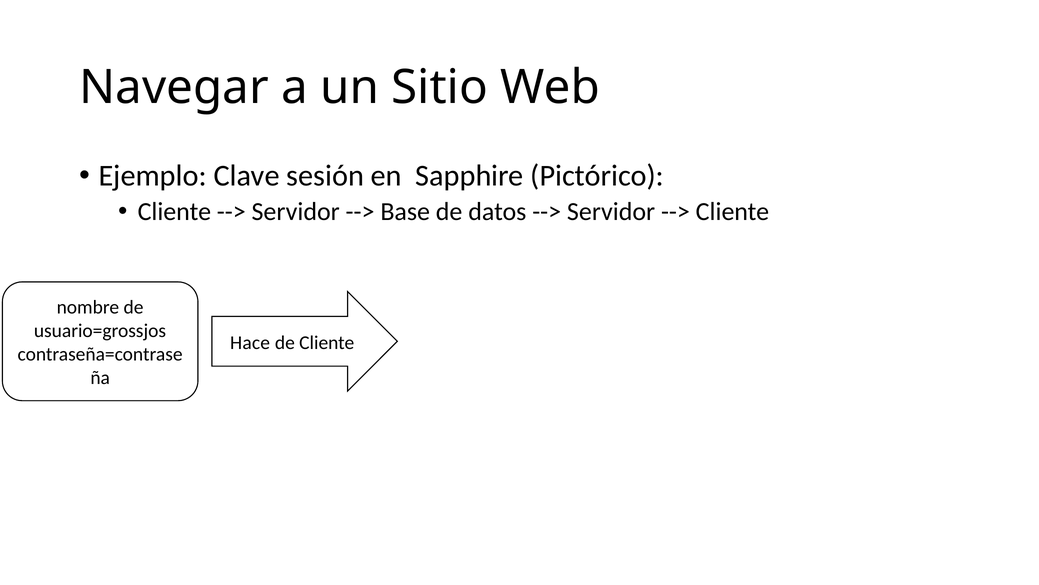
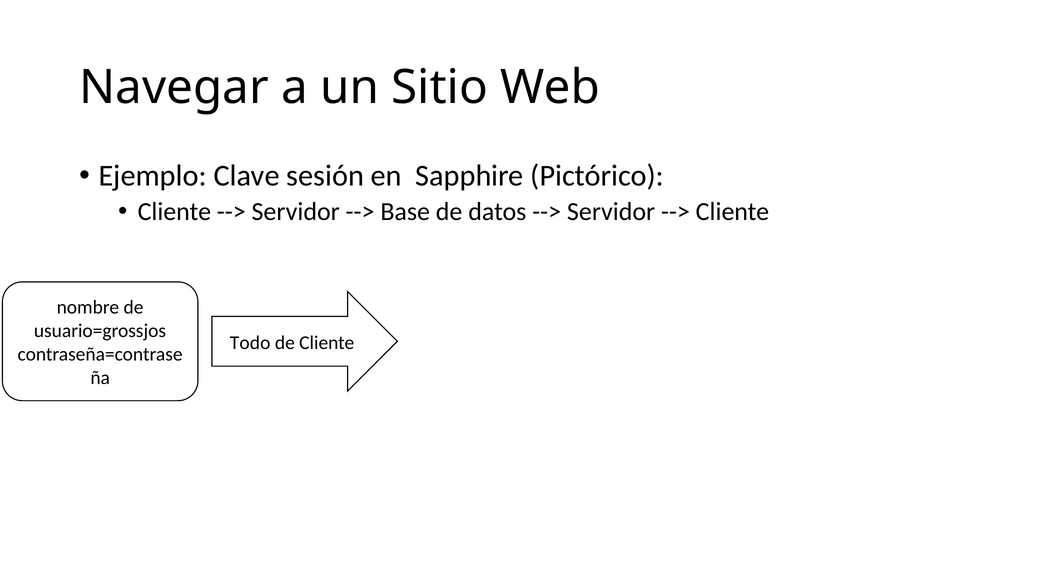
Hace: Hace -> Todo (250, 342)
